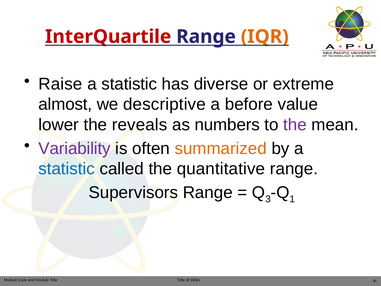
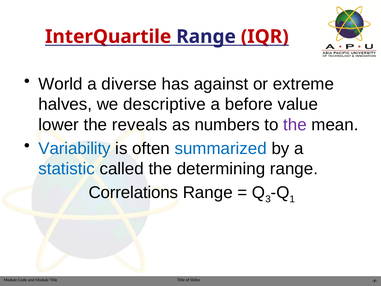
IQR colour: orange -> red (265, 37)
Raise: Raise -> World (61, 84)
statistic: statistic -> diverse (129, 84)
diverse: diverse -> against (221, 84)
almost: almost -> halves (65, 104)
Variability colour: purple -> blue (75, 148)
summarized colour: orange -> blue (221, 148)
quantitative: quantitative -> determining (221, 169)
Supervisors: Supervisors -> Correlations (133, 192)
